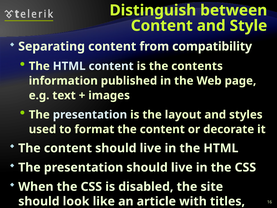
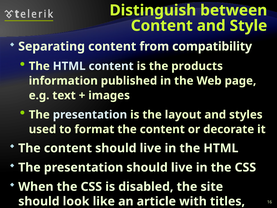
contents: contents -> products (197, 66)
